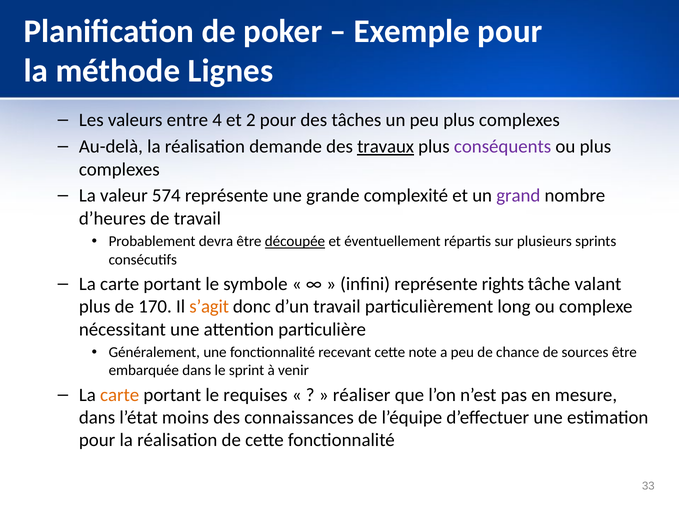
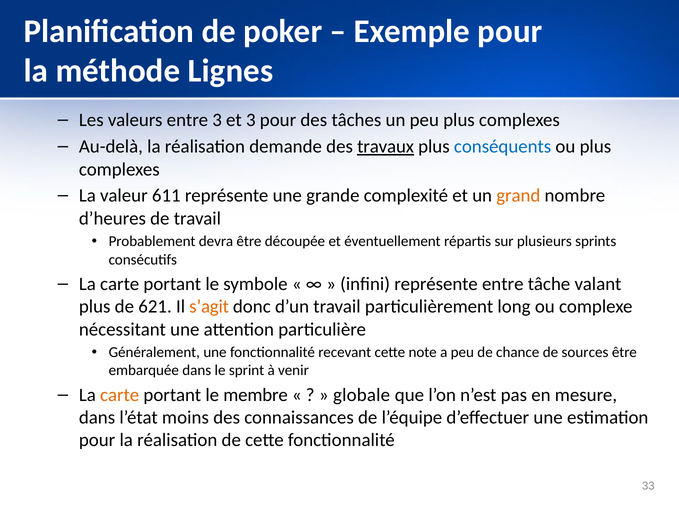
entre 4: 4 -> 3 (217, 120)
et 2: 2 -> 3 (251, 120)
conséquents colour: purple -> blue (503, 147)
574: 574 -> 611 (166, 196)
grand colour: purple -> orange (518, 196)
découpée underline: present -> none (295, 242)
représente rights: rights -> entre (503, 284)
170: 170 -> 621 (155, 307)
requises: requises -> membre (256, 395)
réaliser: réaliser -> globale (362, 395)
